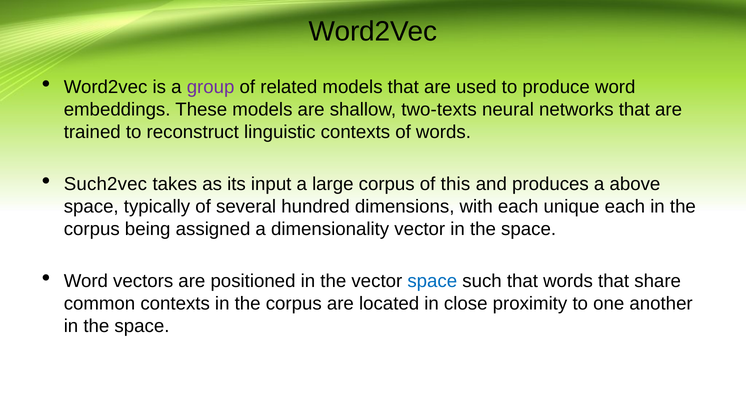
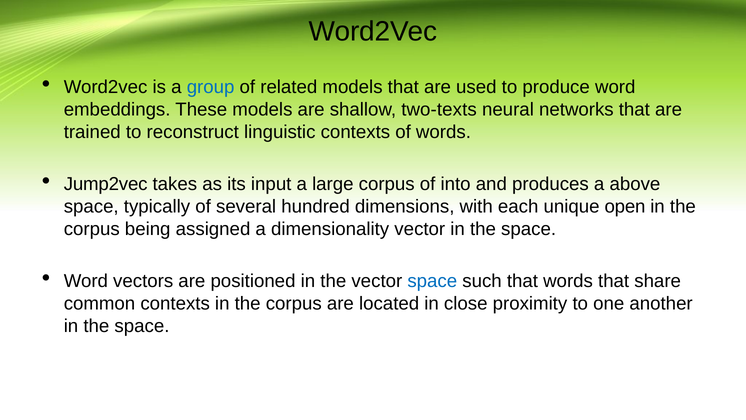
group colour: purple -> blue (211, 87)
Such2vec: Such2vec -> Jump2vec (106, 184)
this: this -> into (456, 184)
unique each: each -> open (625, 206)
